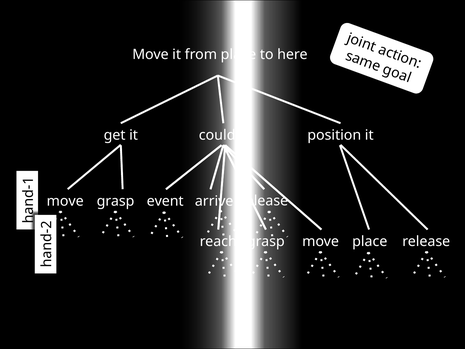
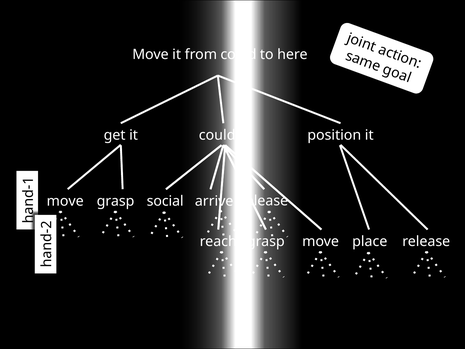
from place: place -> could (238, 54)
event: event -> social (165, 201)
